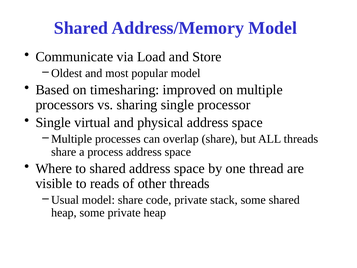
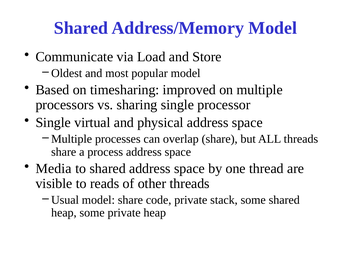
Where: Where -> Media (54, 168)
